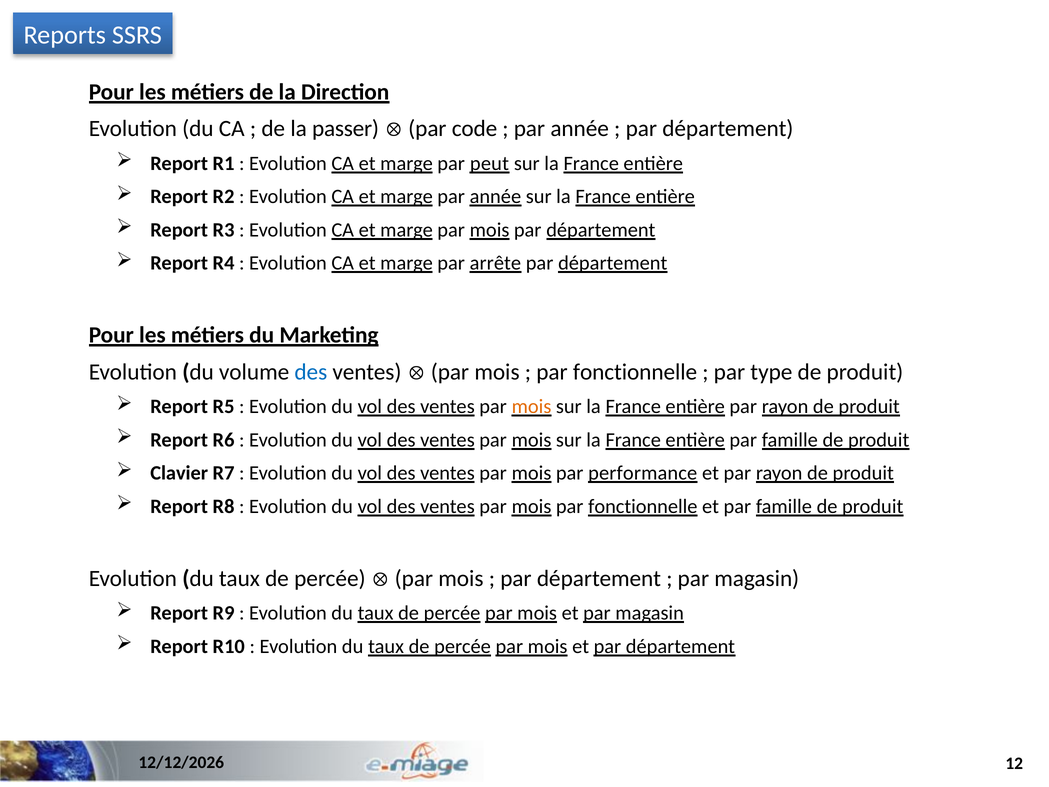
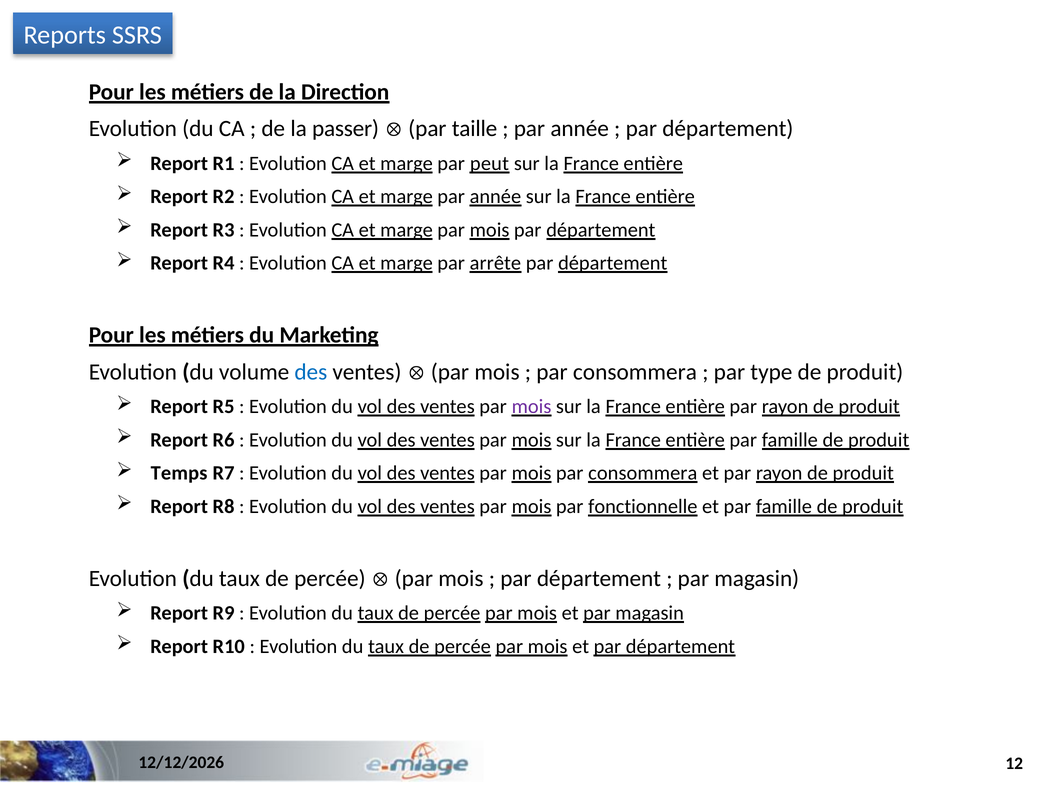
code: code -> taille (475, 129)
fonctionnelle: fonctionnelle -> consommera (635, 372)
mois colour: orange -> purple (532, 407)
Clavier: Clavier -> Temps (179, 473)
mois par performance: performance -> consommera (643, 473)
